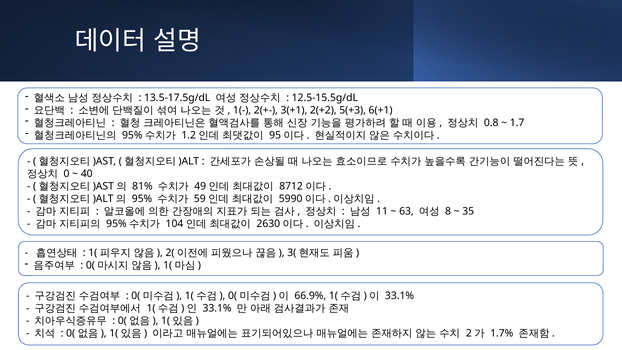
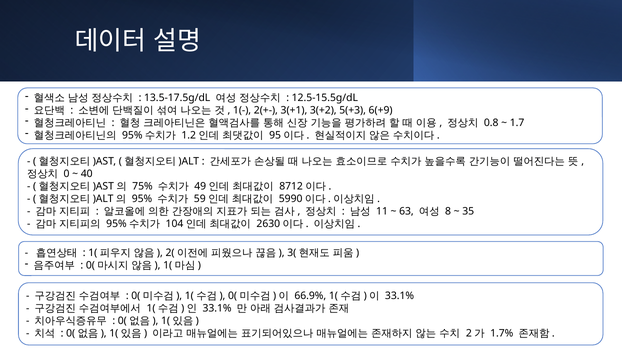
2(+2: 2(+2 -> 3(+2 (323, 110)
6(+1: 6(+1 -> 6(+9 (381, 110)
81%: 81% -> 75% (142, 186)
